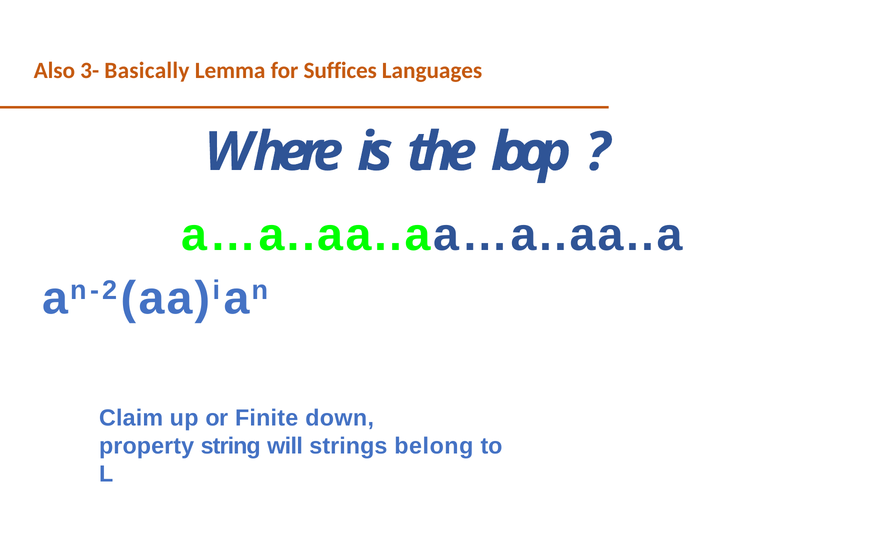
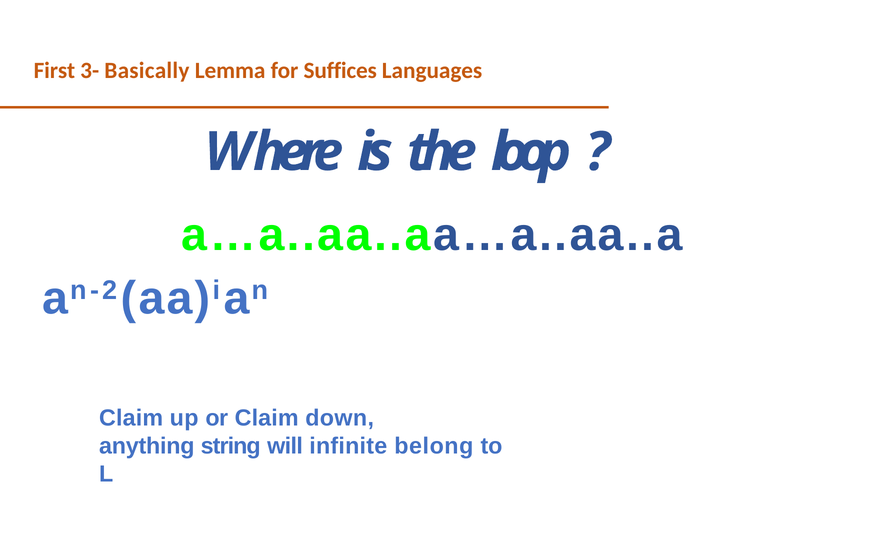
Also: Also -> First (54, 71)
or Finite: Finite -> Claim (267, 418)
property: property -> anything (147, 446)
strings: strings -> infinite (348, 446)
